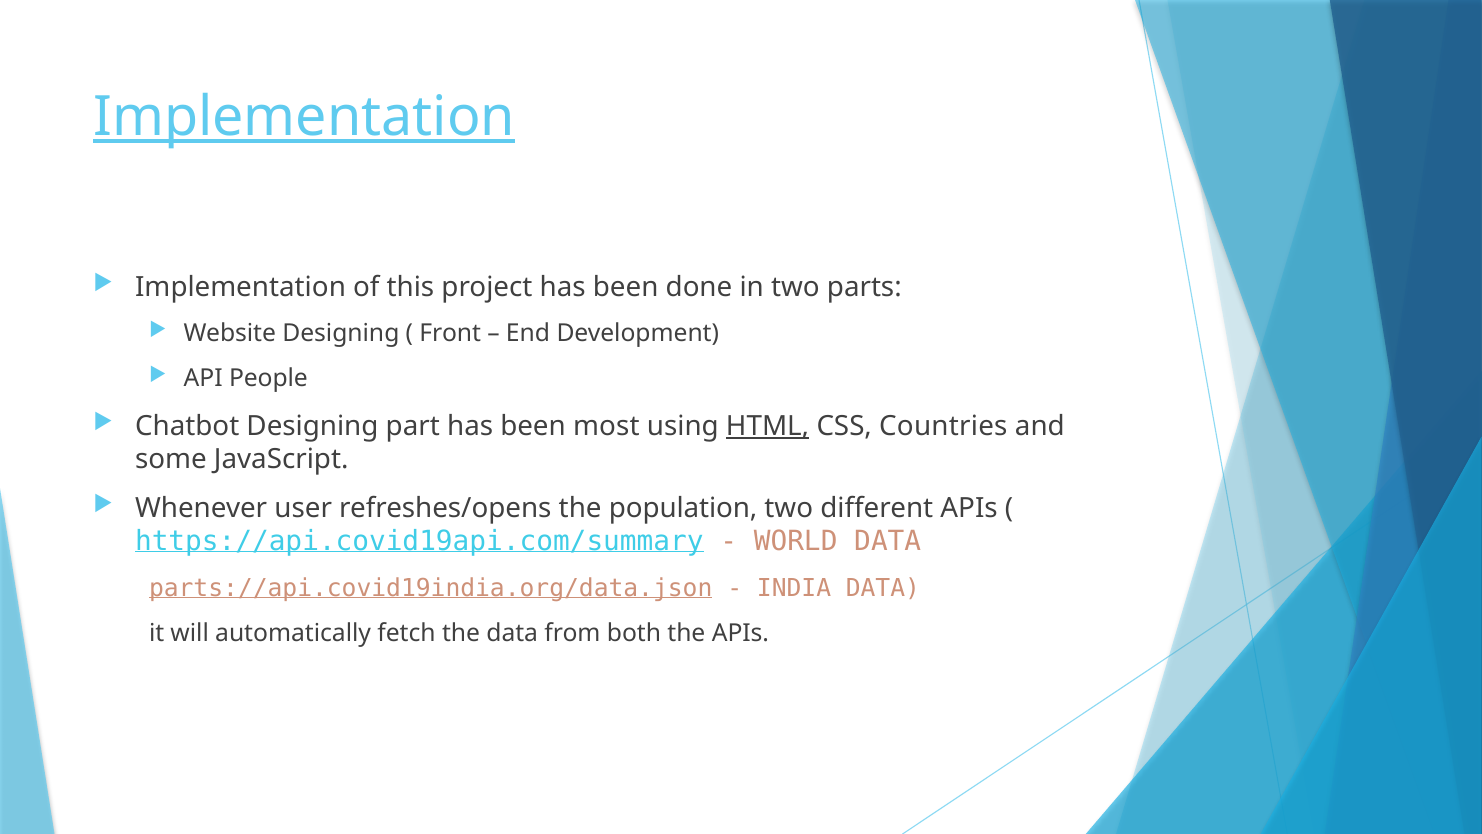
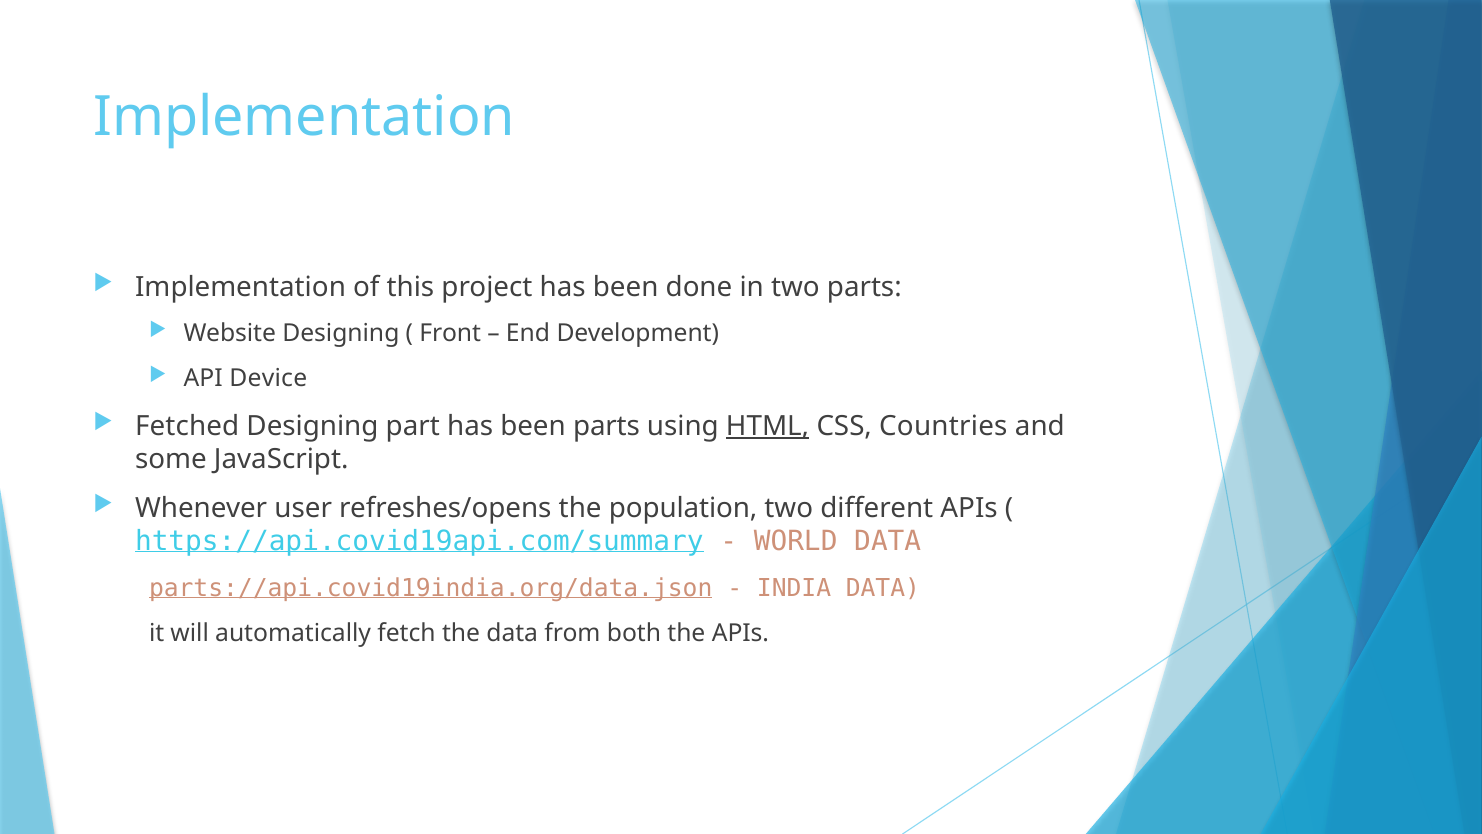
Implementation underline: present -> none (304, 117)
People: People -> Device (268, 379)
Chatbot: Chatbot -> Fetched (187, 426)
been most: most -> parts (606, 426)
